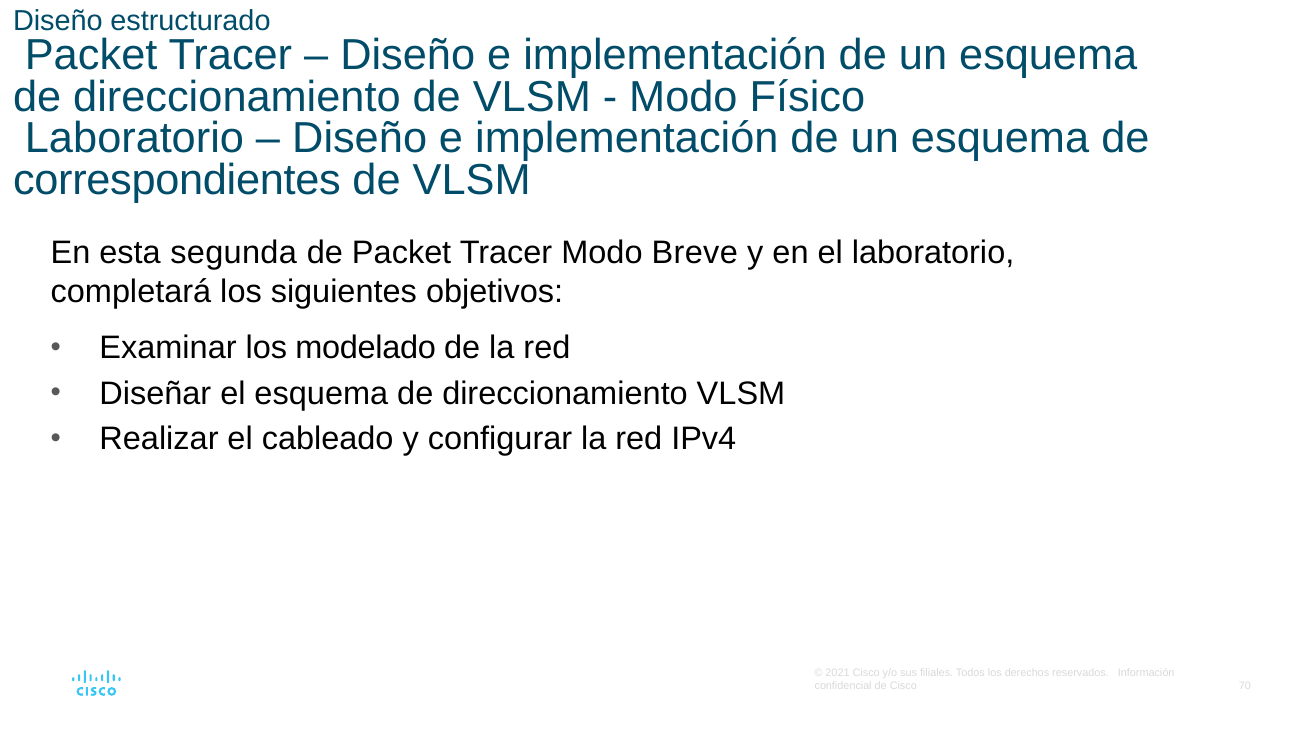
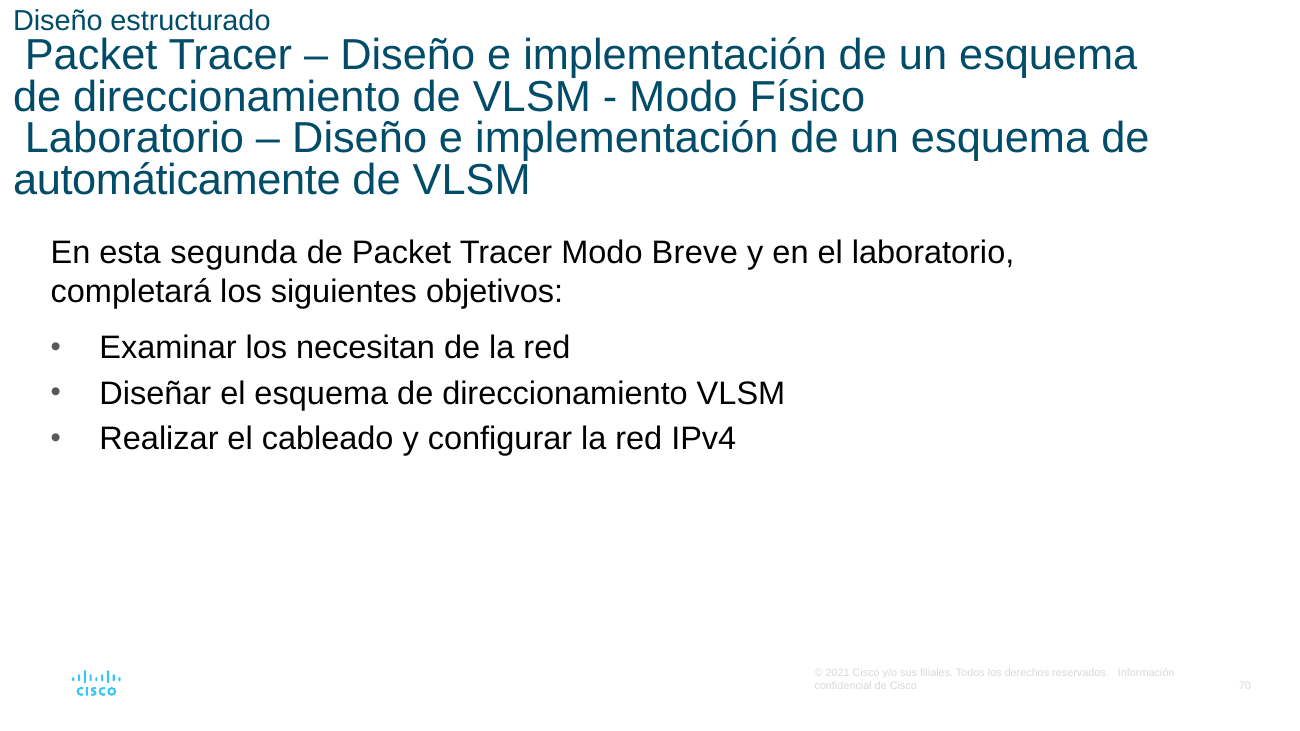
correspondientes: correspondientes -> automáticamente (177, 180)
modelado: modelado -> necesitan (366, 348)
